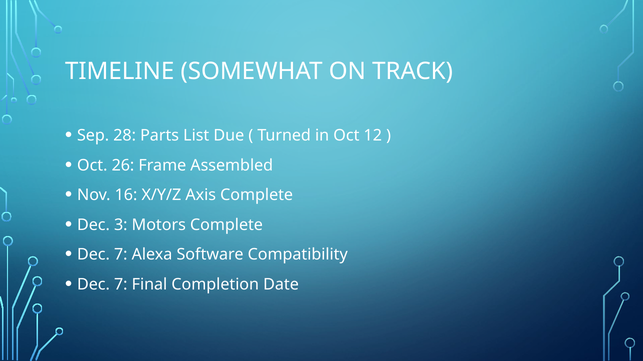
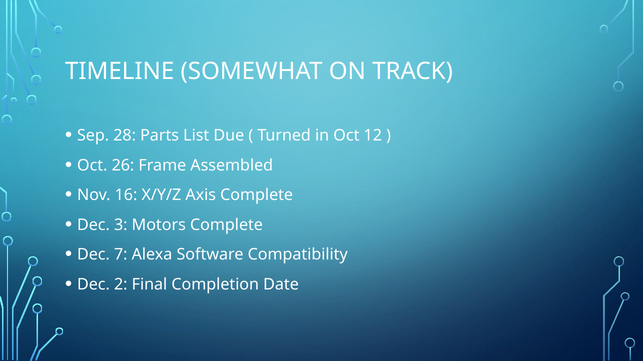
7: 7 -> 2 (121, 285)
